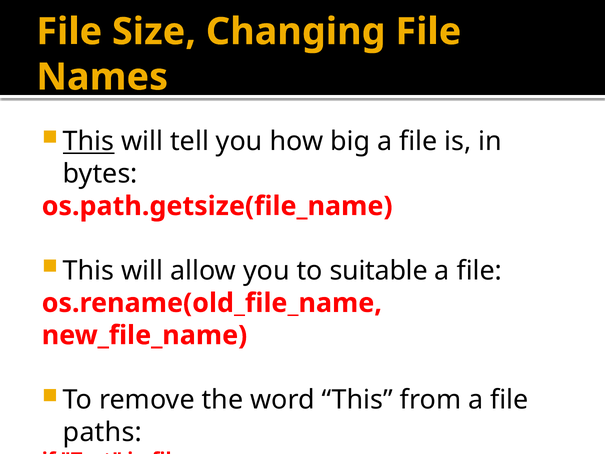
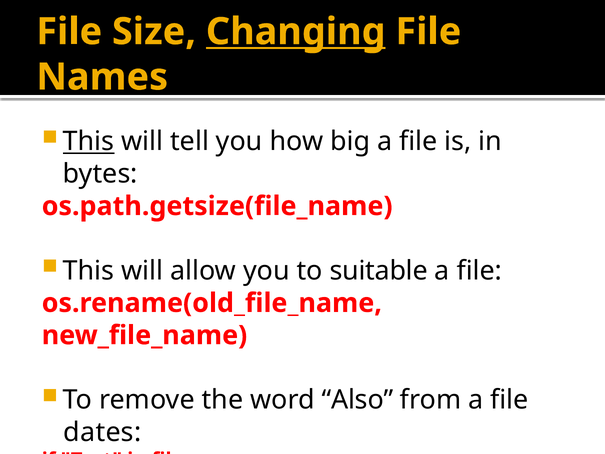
Changing underline: none -> present (296, 32)
word This: This -> Also (357, 400)
paths: paths -> dates (102, 432)
